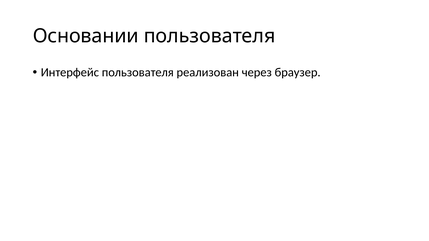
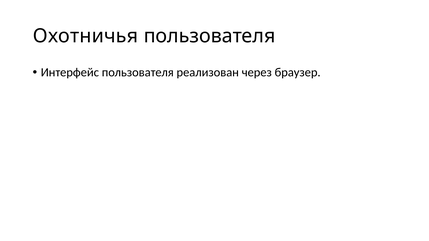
Основании: Основании -> Охотничья (86, 36)
